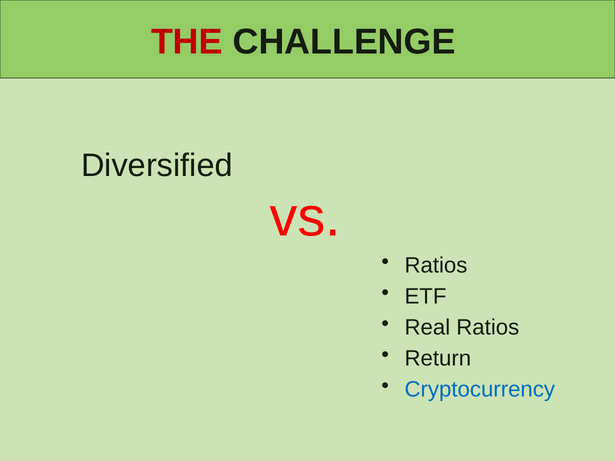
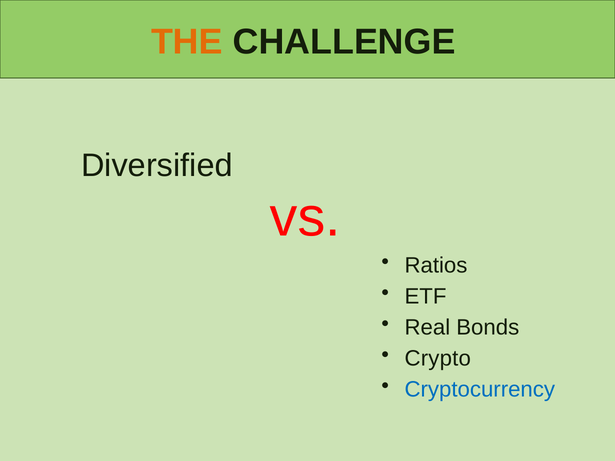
THE colour: red -> orange (187, 42)
Real Ratios: Ratios -> Bonds (488, 328)
Return: Return -> Crypto (438, 359)
